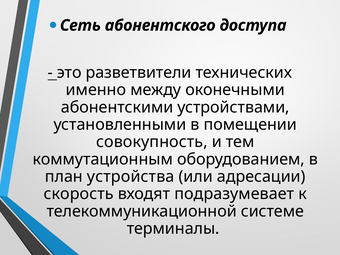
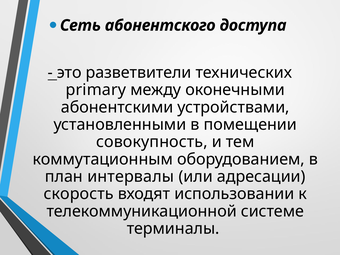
именно: именно -> primary (96, 90)
устройства: устройства -> интервалы (131, 177)
подразумевает: подразумевает -> использовании (234, 194)
